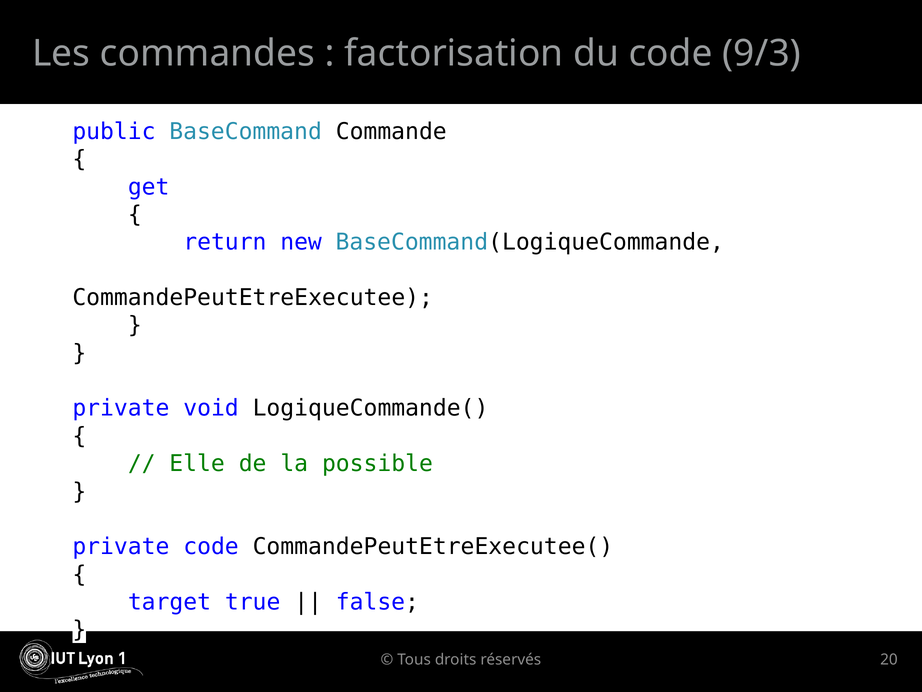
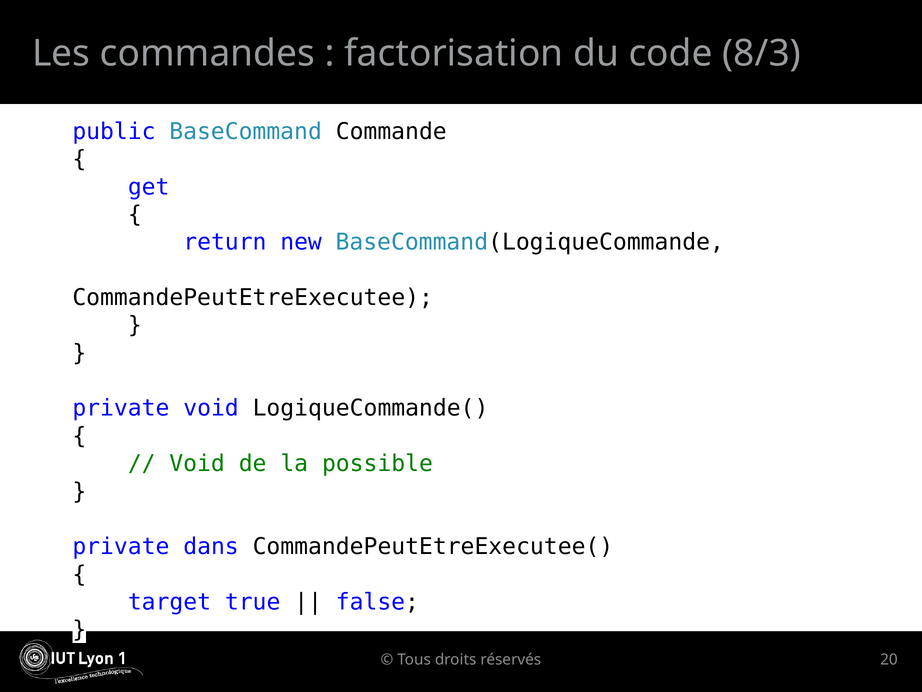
9/3: 9/3 -> 8/3 (762, 54)
Elle: Elle -> Void (197, 463)
private code: code -> dans (211, 546)
